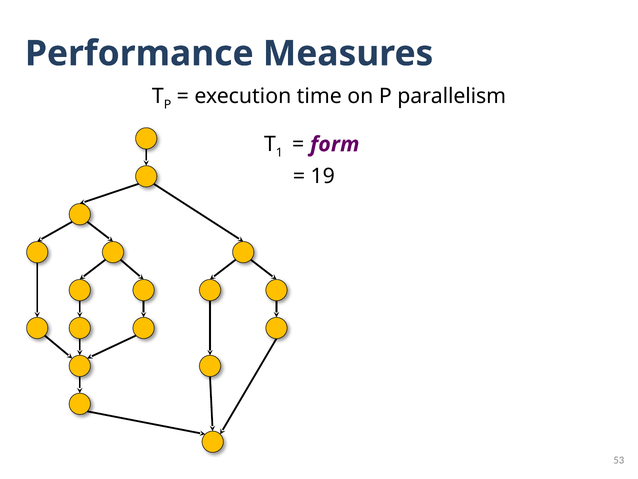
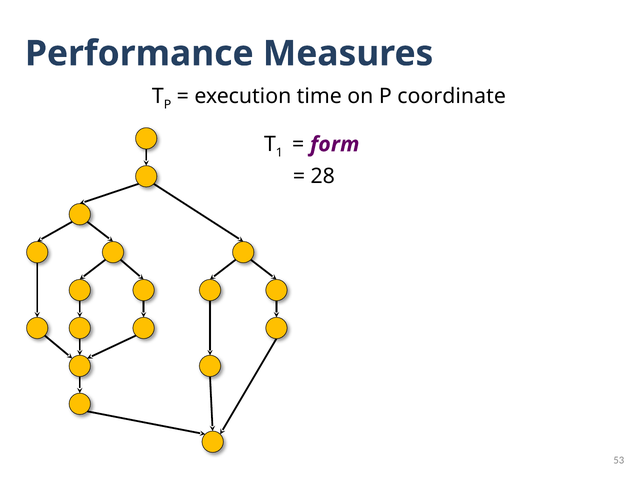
parallelism: parallelism -> coordinate (452, 96)
19: 19 -> 28 (323, 176)
